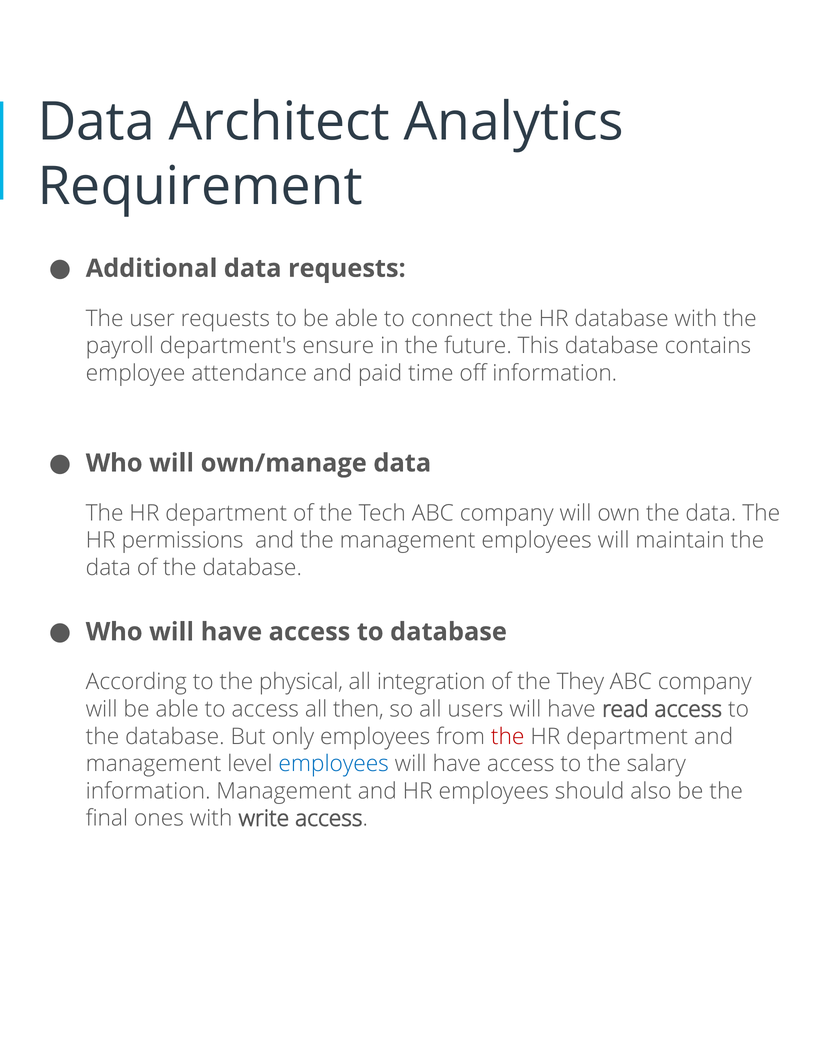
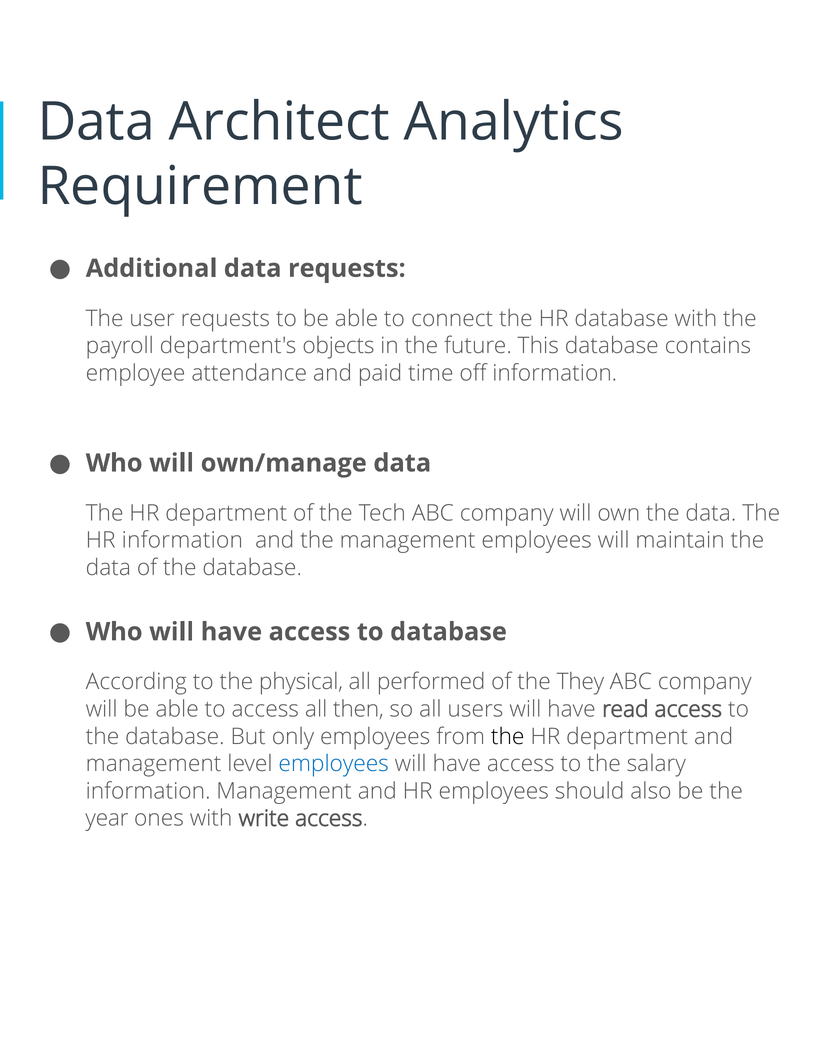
ensure: ensure -> objects (338, 346)
HR permissions: permissions -> information (182, 541)
integration: integration -> performed (431, 683)
the colour: red -> black (508, 737)
final: final -> year (107, 819)
